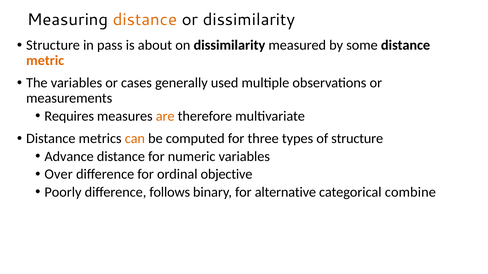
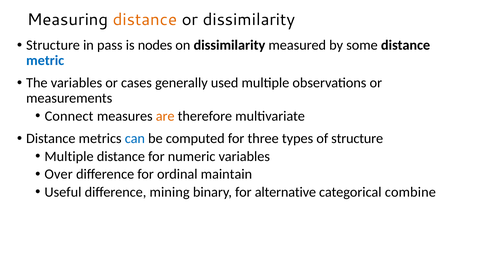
about: about -> nodes (155, 45)
metric colour: orange -> blue (45, 61)
Requires: Requires -> Connect (69, 116)
can colour: orange -> blue (135, 139)
Advance: Advance -> Multiple (69, 157)
objective: objective -> maintain (226, 175)
Poorly: Poorly -> Useful (63, 192)
follows: follows -> mining (170, 192)
